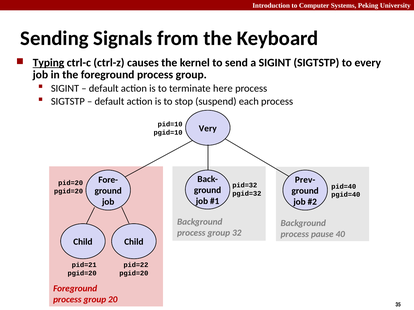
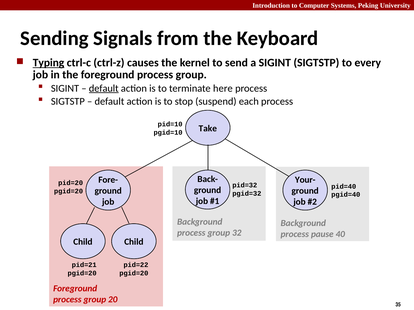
default underline: none -> present (104, 88)
Very: Very -> Take (208, 129)
Prev-: Prev- -> Your- (305, 180)
